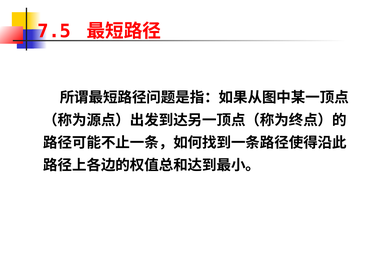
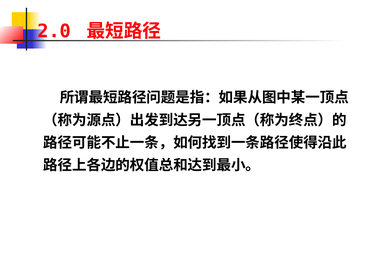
7.5: 7.5 -> 2.0 (54, 31)
